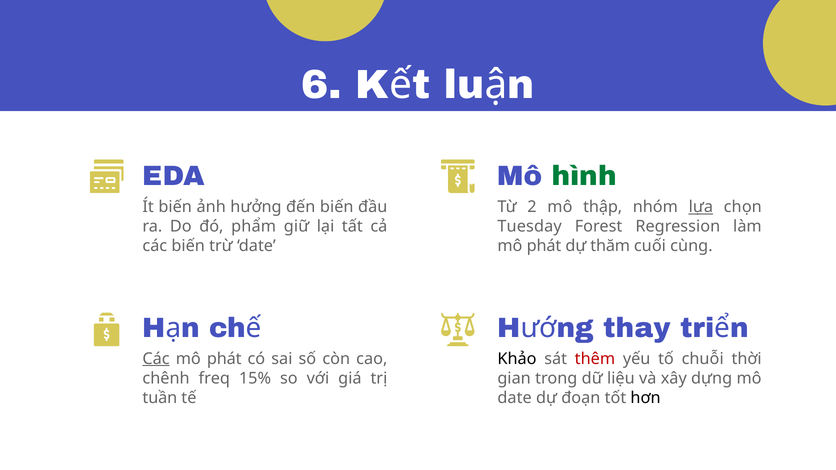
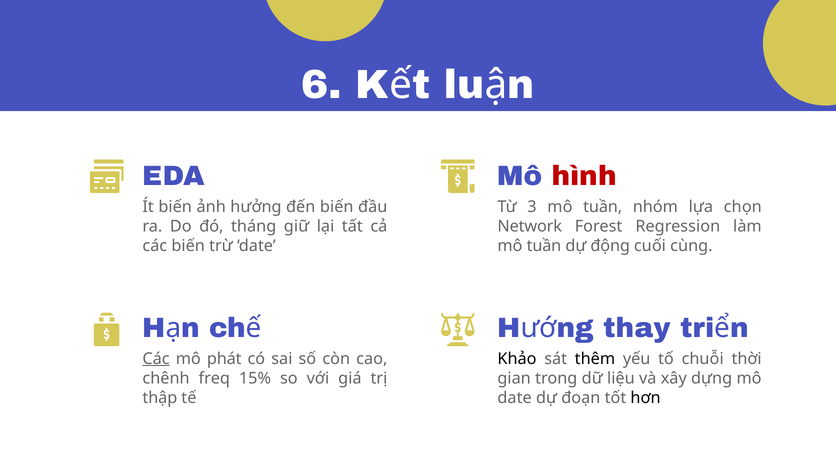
hình colour: green -> red (584, 176)
2: 2 -> 3 (532, 207)
thập: thập -> tuần (603, 207)
lựa underline: present -> none (701, 207)
phẩm: phẩm -> tháng (254, 227)
Tuesday: Tuesday -> Network (530, 227)
phát: phát -> tuần (544, 246)
thăm: thăm -> động (610, 246)
thêm colour: red -> black (595, 359)
tuần: tuần -> thập (160, 398)
